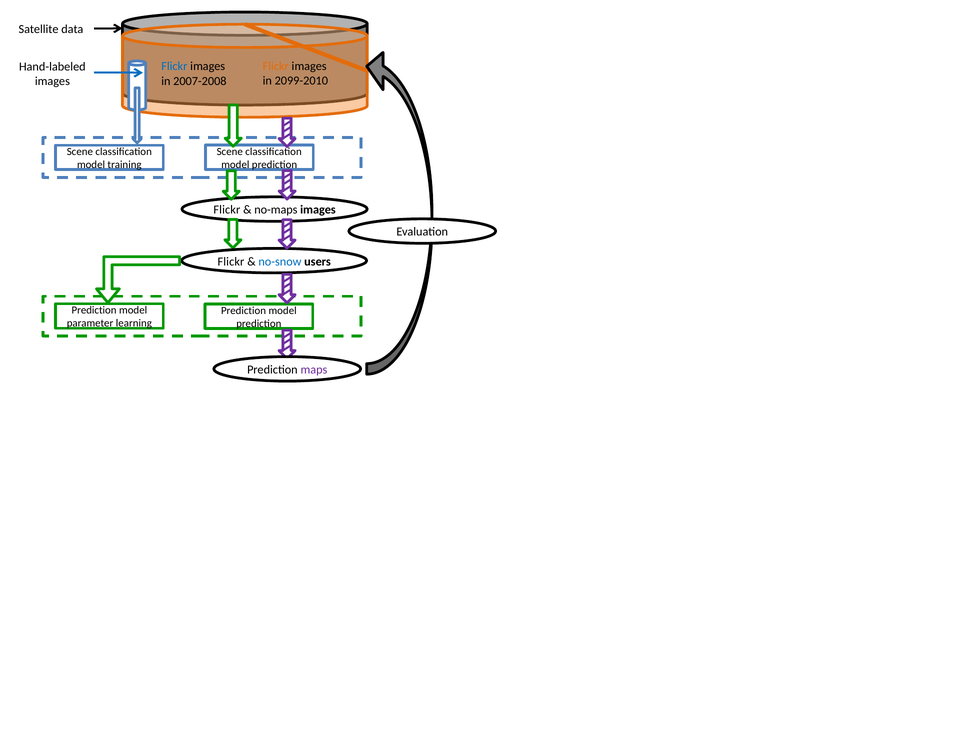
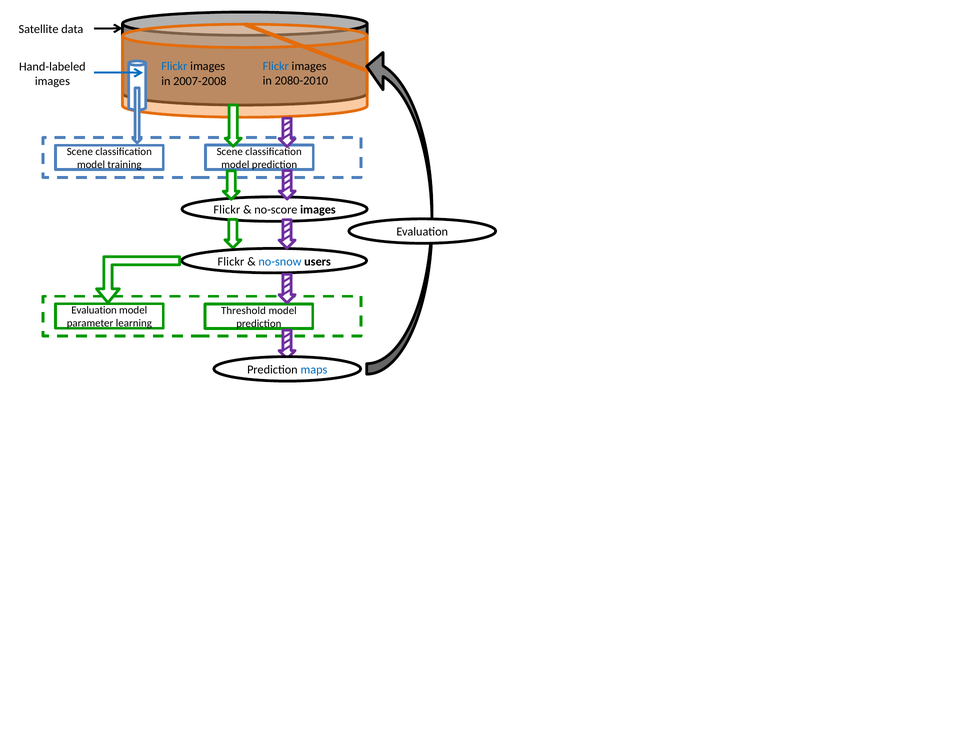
Flickr colour: orange -> blue (276, 66)
2099-2010: 2099-2010 -> 2080-2010 (301, 81)
no-maps: no-maps -> no-score (276, 210)
Prediction: Prediction -> Evaluation (94, 310)
Prediction: Prediction -> Threshold (243, 311)
maps colour: purple -> blue (314, 370)
